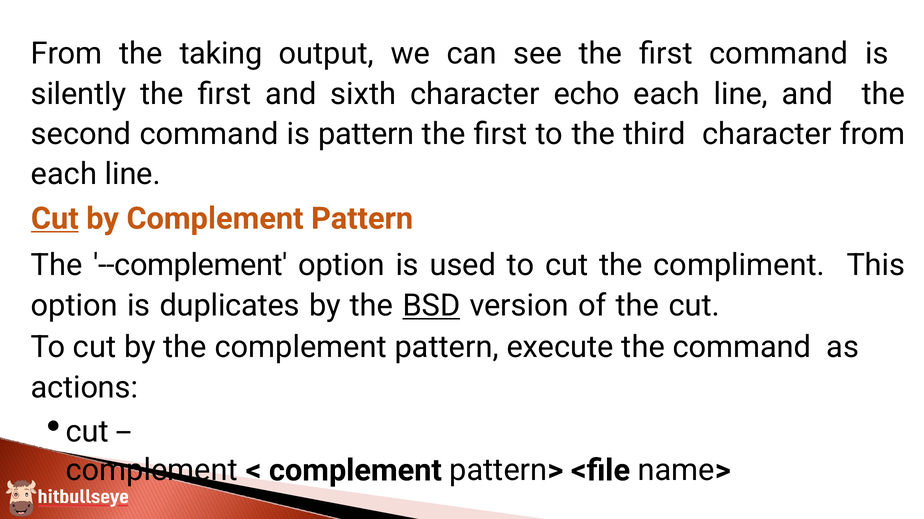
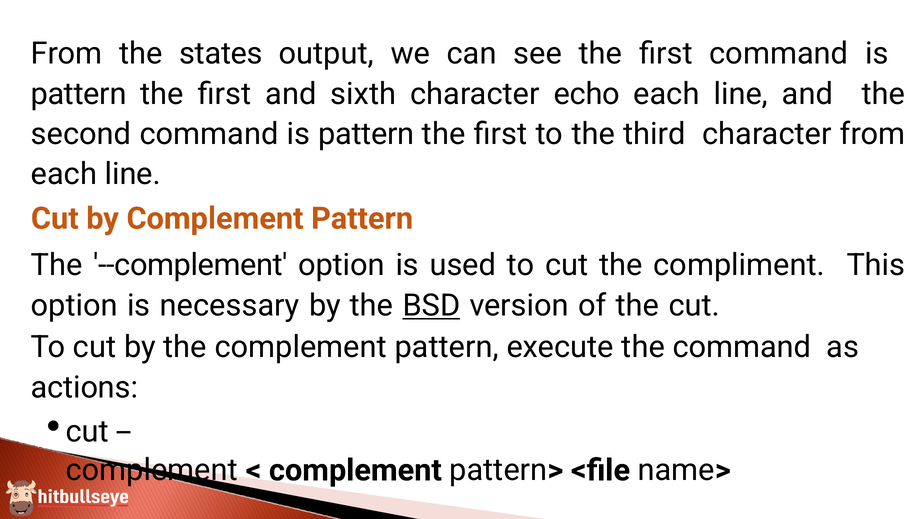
taking: taking -> states (221, 54)
silently: silently -> pattern (79, 94)
Cut underline: present -> none (55, 219)
duplicates: duplicates -> necessary (230, 306)
